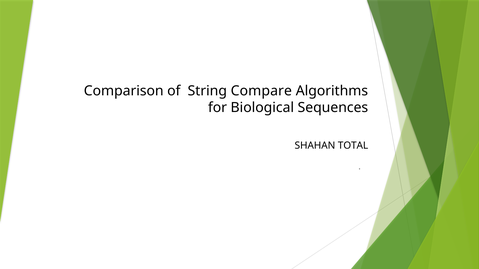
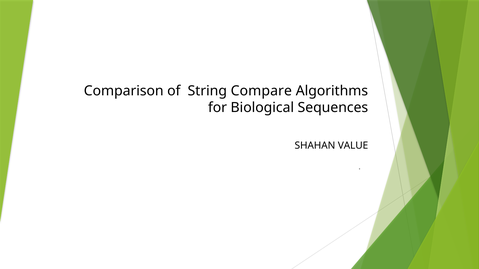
TOTAL: TOTAL -> VALUE (353, 146)
